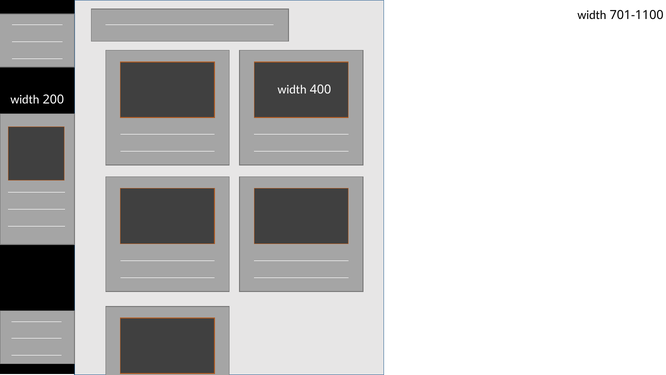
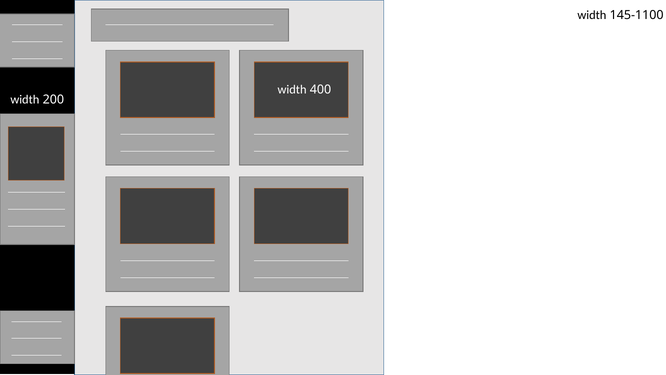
701-1100: 701-1100 -> 145-1100 (637, 15)
